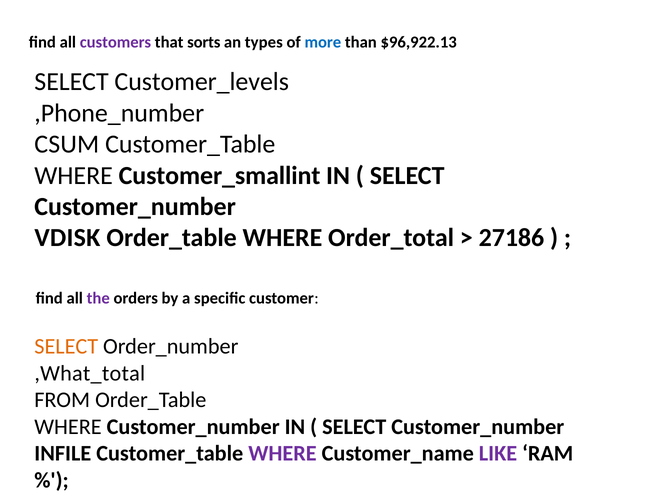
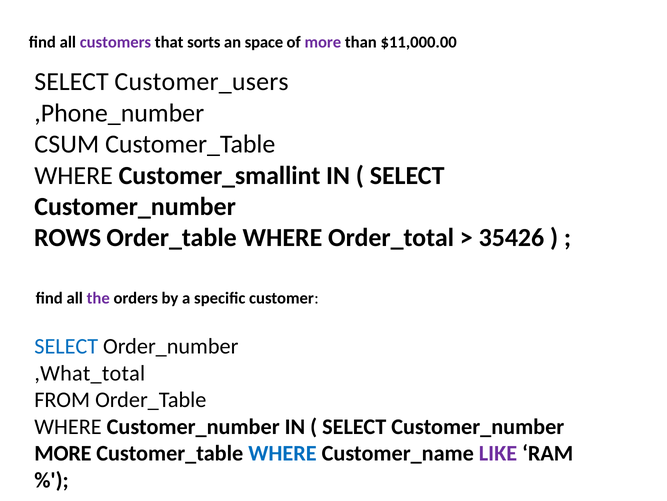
types: types -> space (264, 42)
more colour: blue -> purple (323, 42)
$96,922.13: $96,922.13 -> $11,000.00 (419, 42)
Customer_levels: Customer_levels -> Customer_users (202, 82)
VDISK: VDISK -> ROWS (68, 237)
27186: 27186 -> 35426 (511, 237)
SELECT colour: orange -> blue (66, 346)
INFILE: INFILE -> MORE (63, 453)
WHERE colour: purple -> blue (282, 453)
